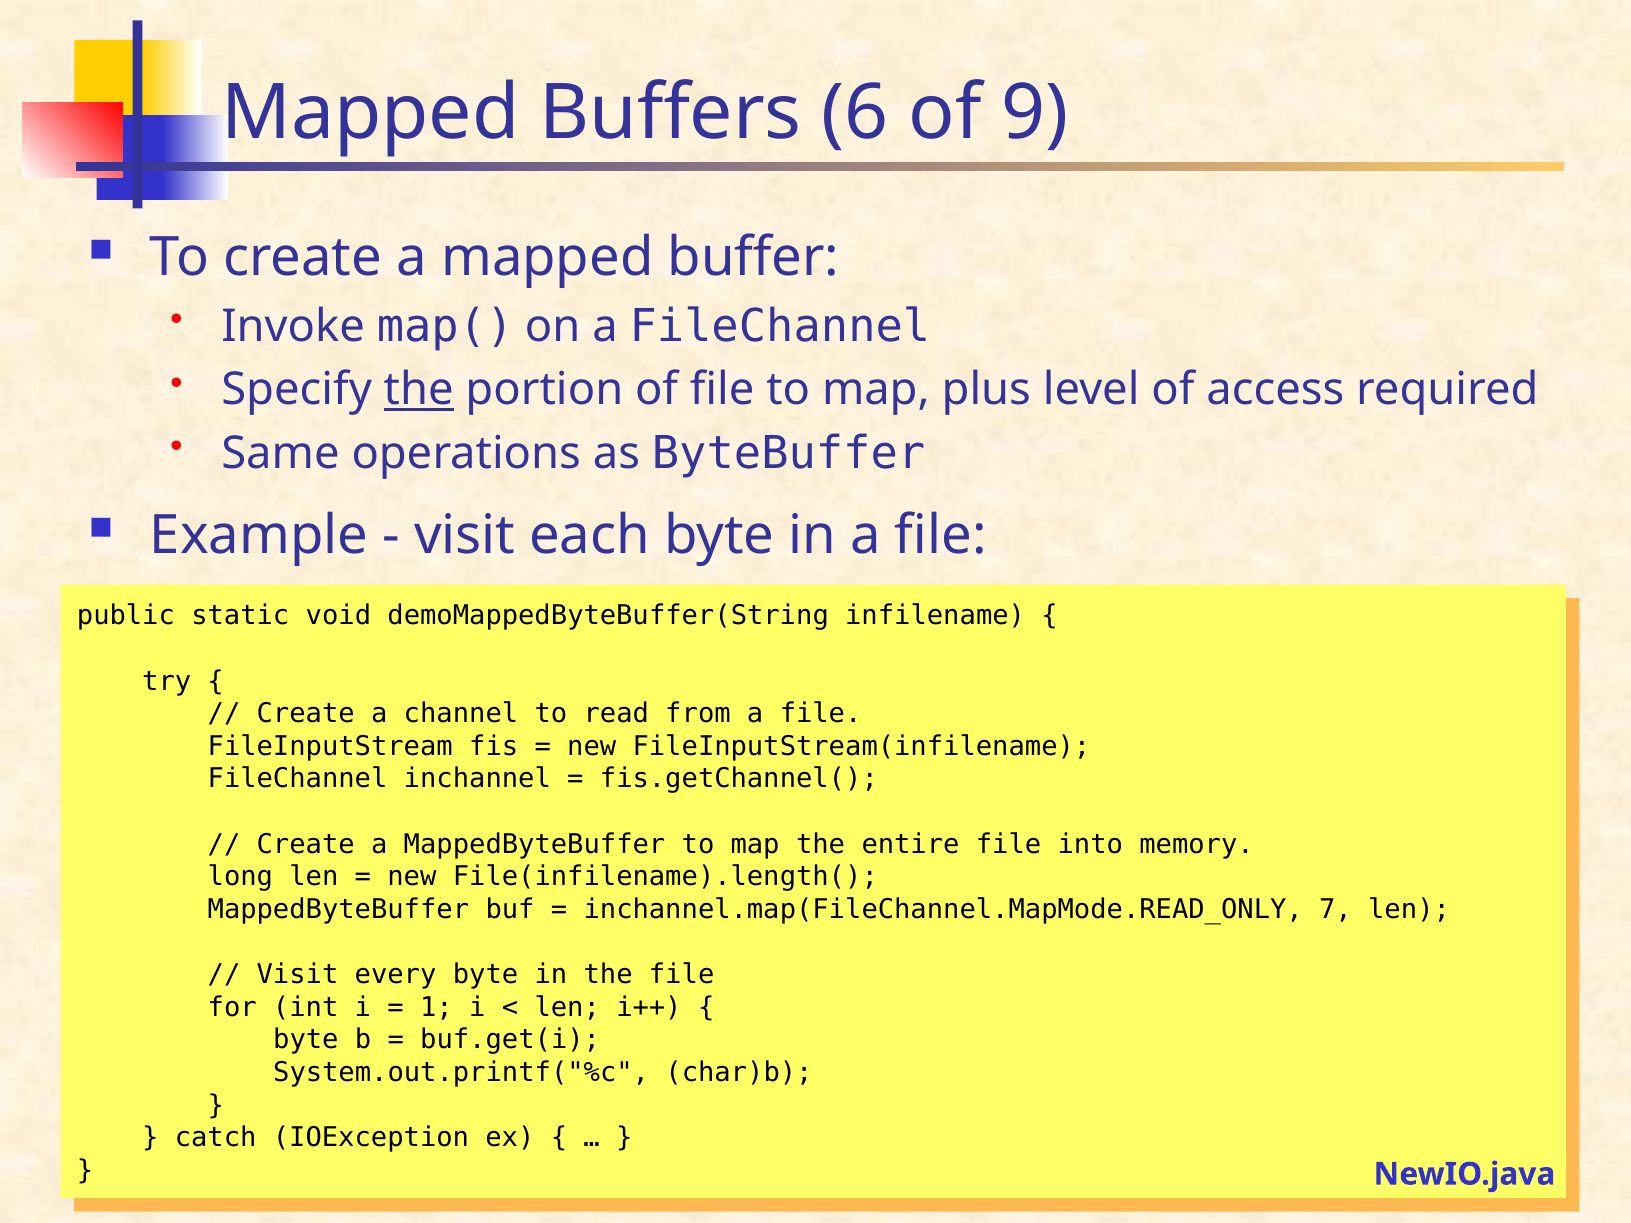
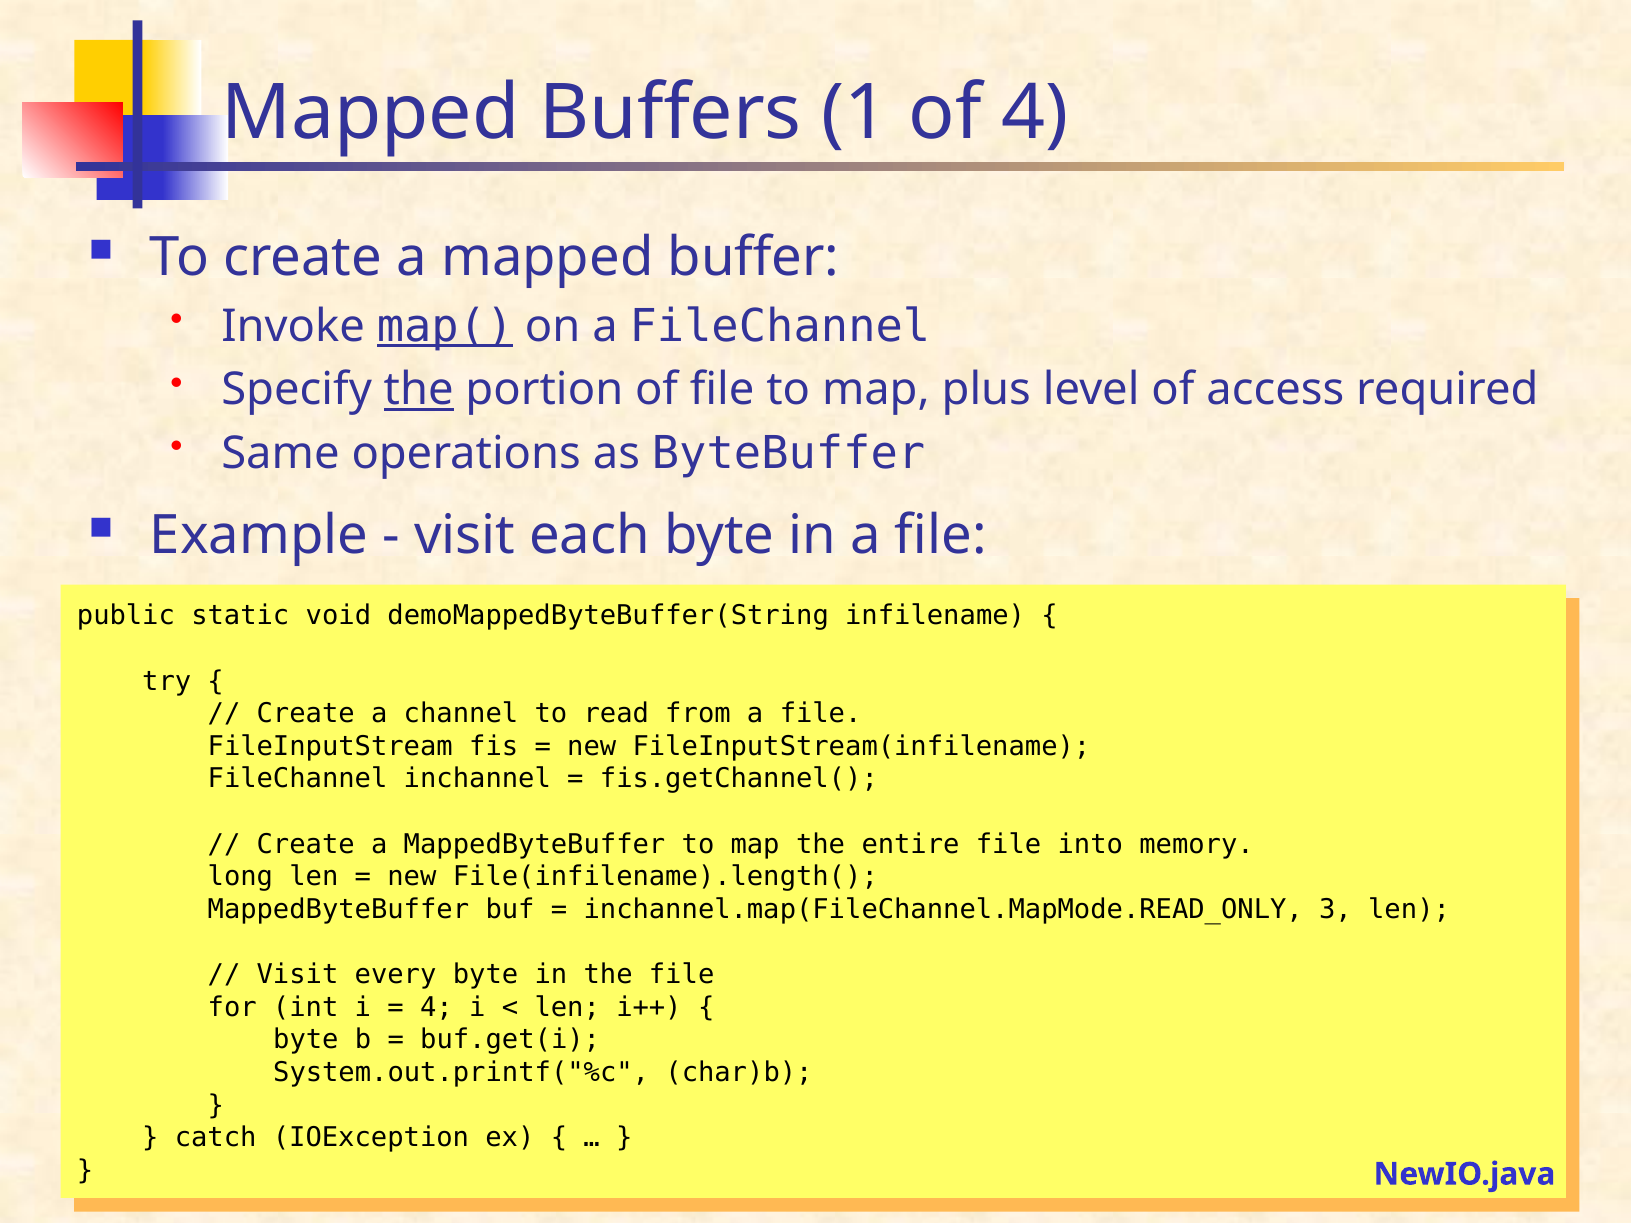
6: 6 -> 1 (855, 113)
of 9: 9 -> 4 (1035, 113)
map( underline: none -> present (445, 326)
7: 7 -> 3 (1335, 910)
1: 1 -> 4 (436, 1008)
